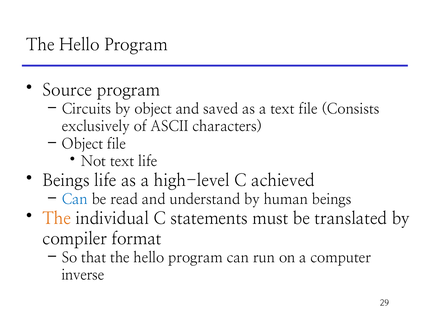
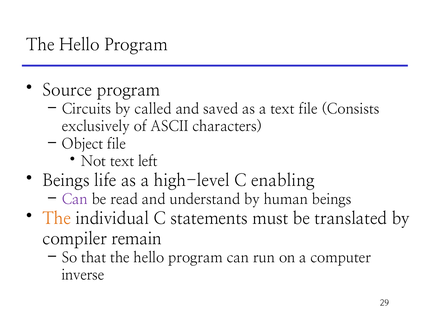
by object: object -> called (153, 109)
text life: life -> left (148, 161)
achieved: achieved -> enabling (283, 180)
Can colour: blue -> purple (75, 199)
format: format -> remain (137, 239)
